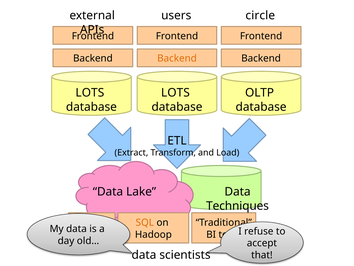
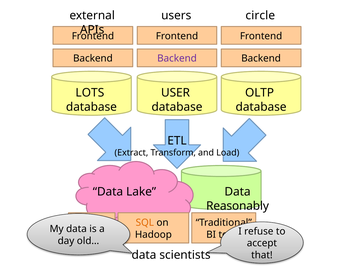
Backend colour: orange -> purple (177, 58)
LOTS: LOTS -> USER (176, 93)
Techniques: Techniques -> Reasonably (238, 205)
